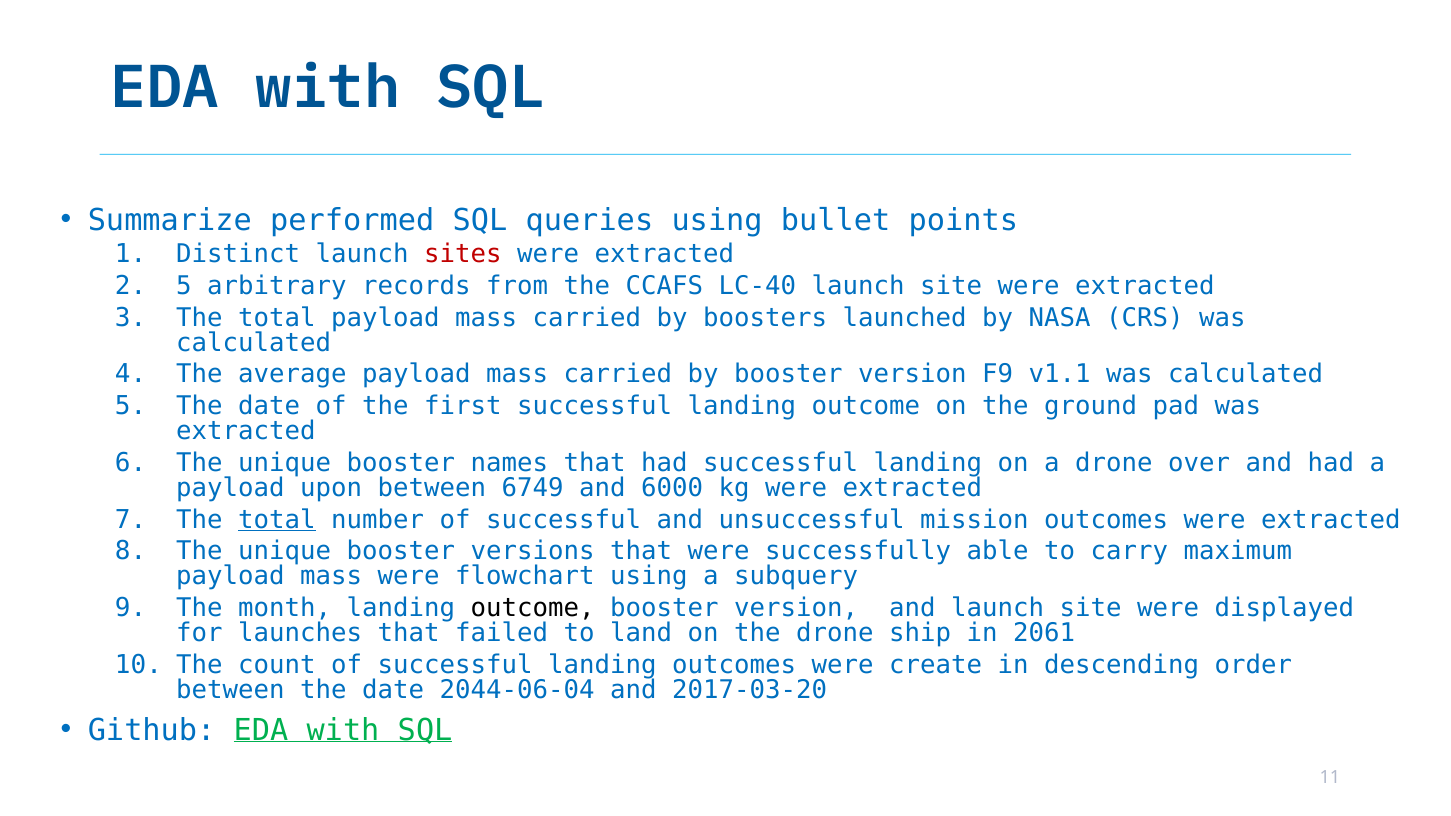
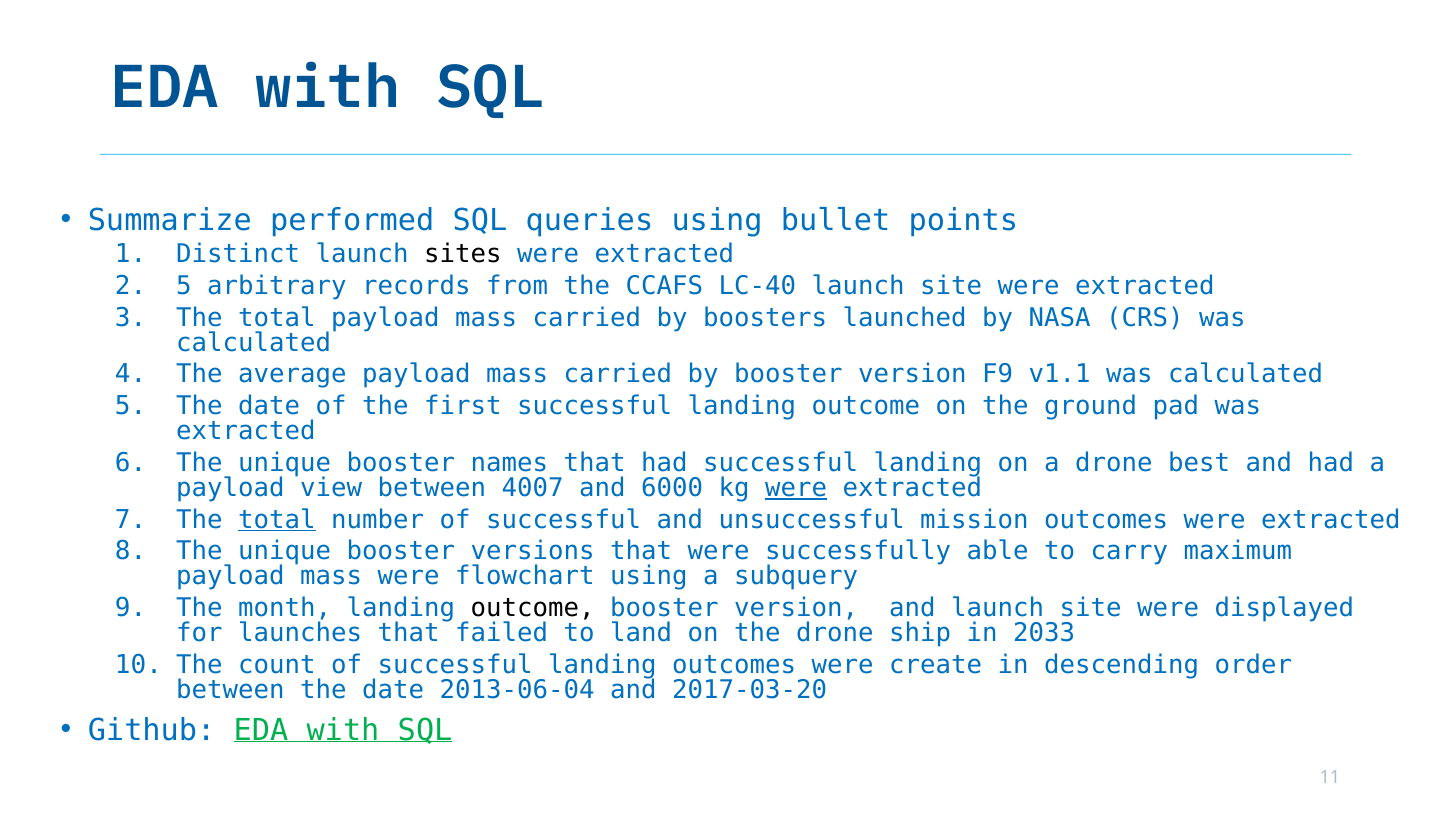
sites colour: red -> black (463, 254)
over: over -> best (1199, 463)
upon: upon -> view (331, 488)
6749: 6749 -> 4007 (533, 488)
were underline: none -> present (796, 488)
2061: 2061 -> 2033 (1044, 633)
2044-06-04: 2044-06-04 -> 2013-06-04 (517, 690)
